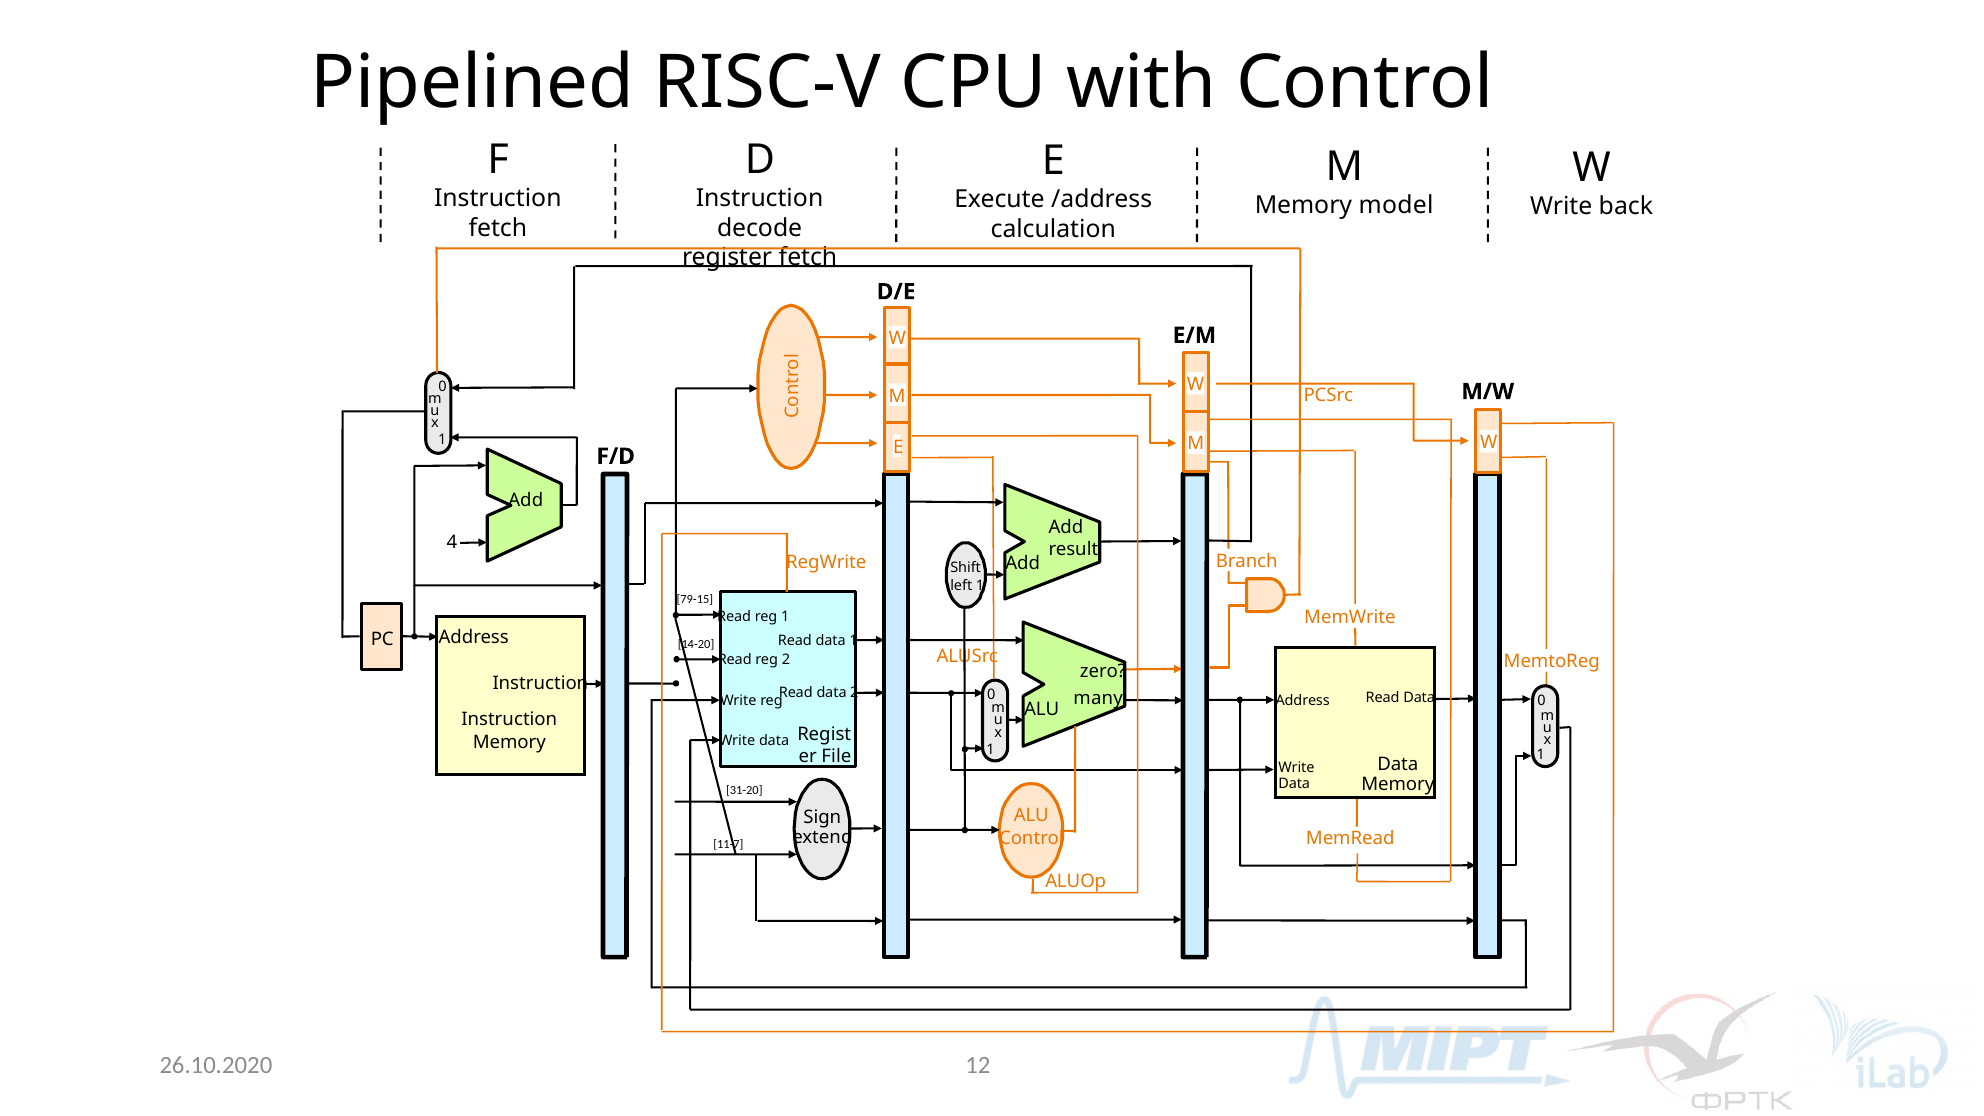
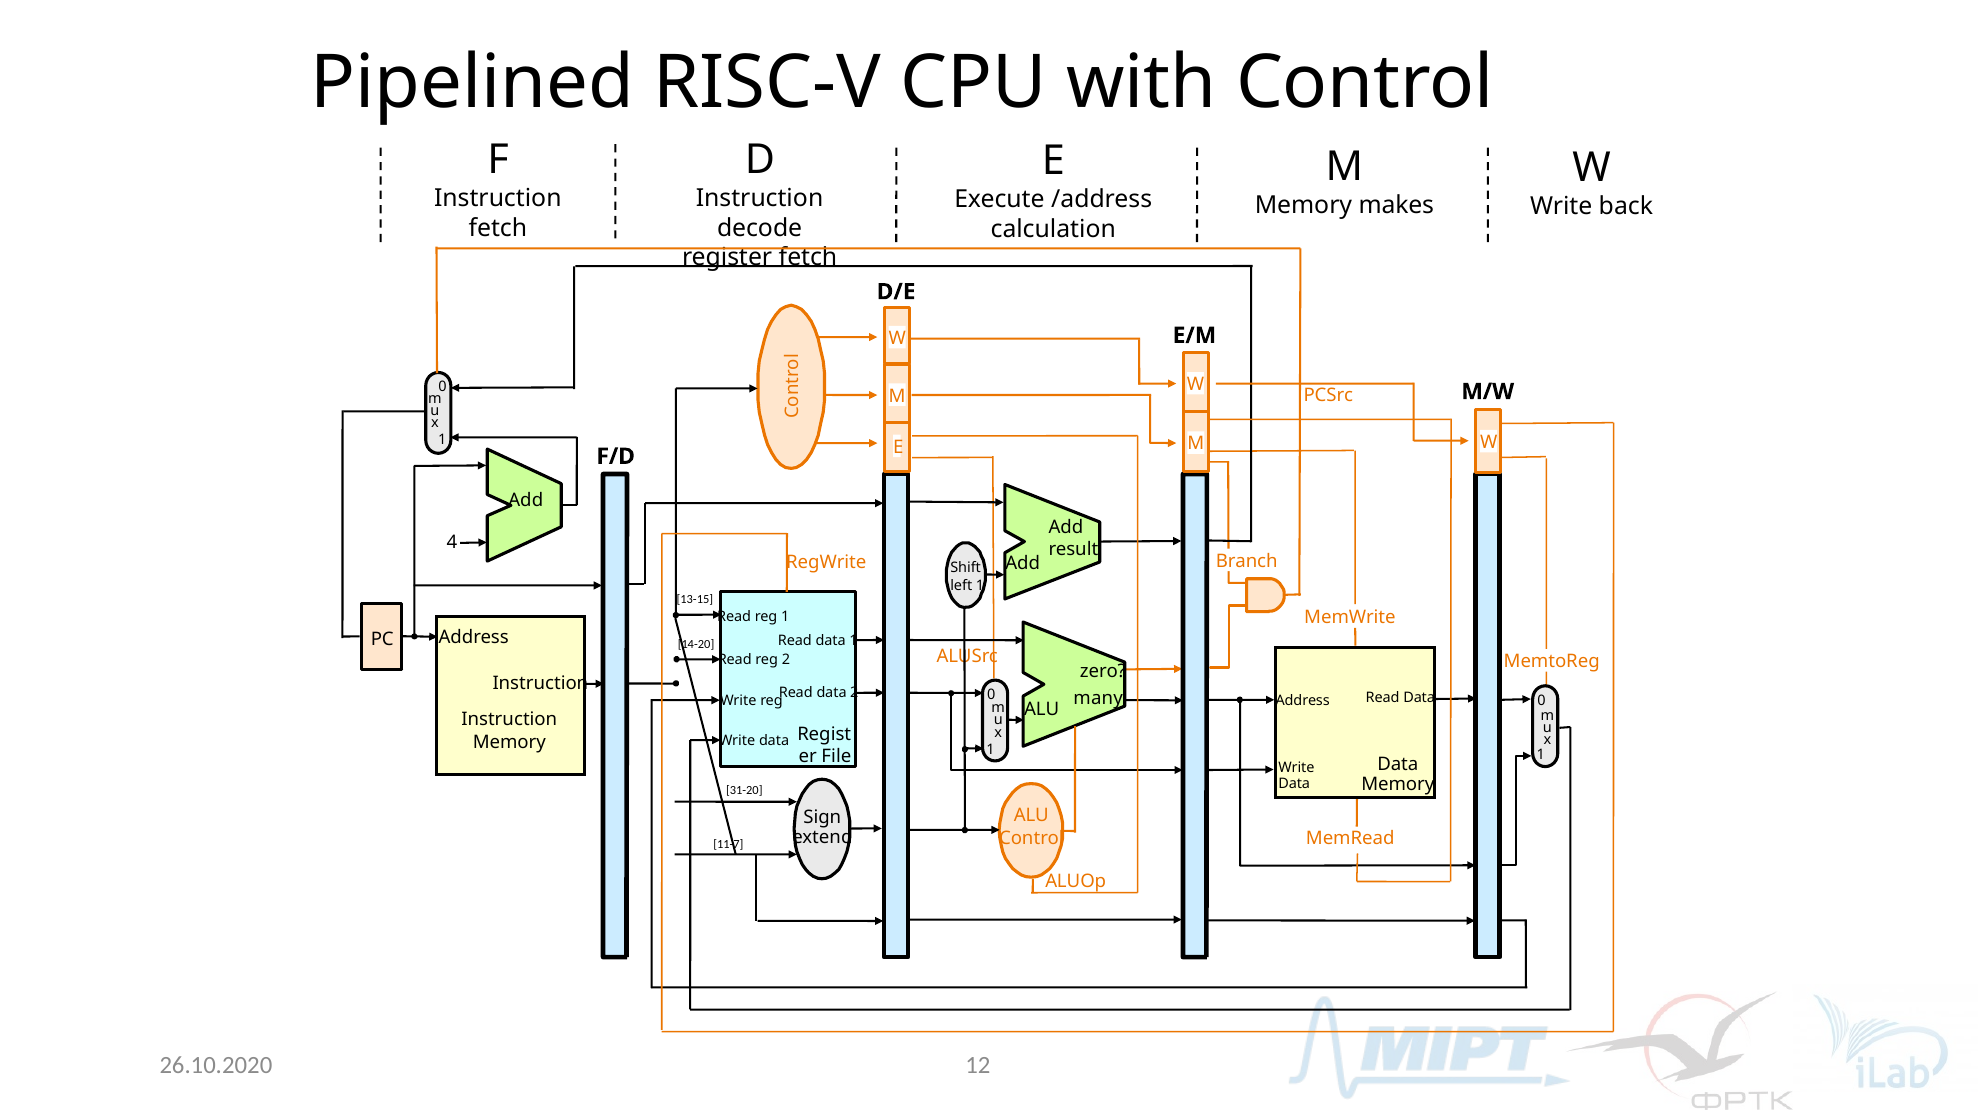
model: model -> makes (1396, 206)
79-15: 79-15 -> 13-15 (695, 599)
